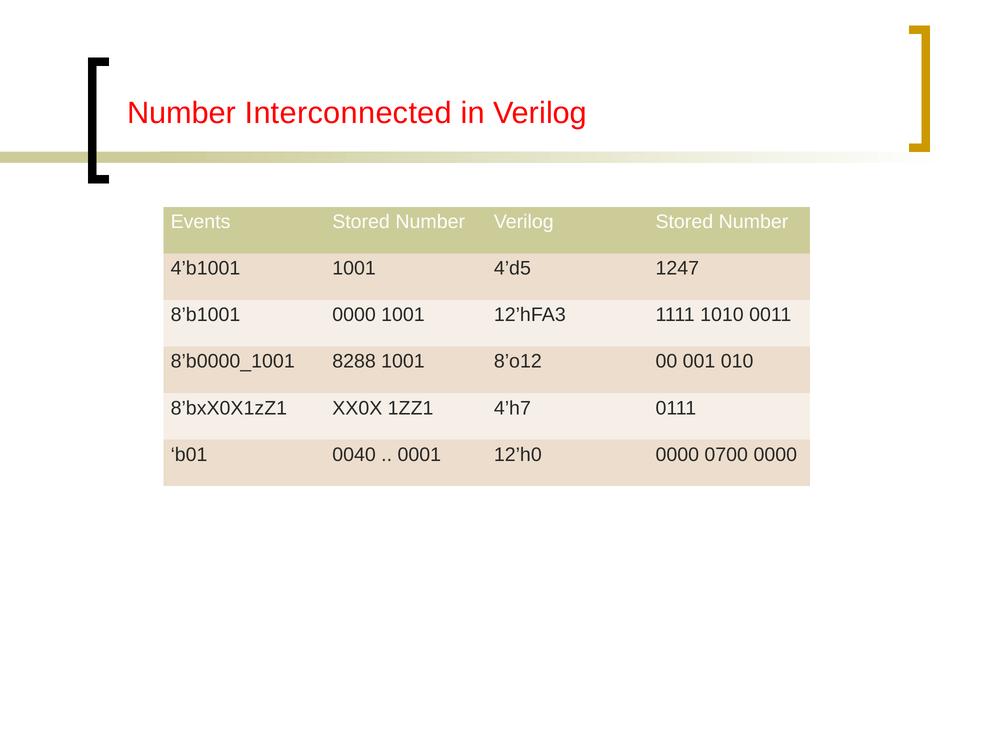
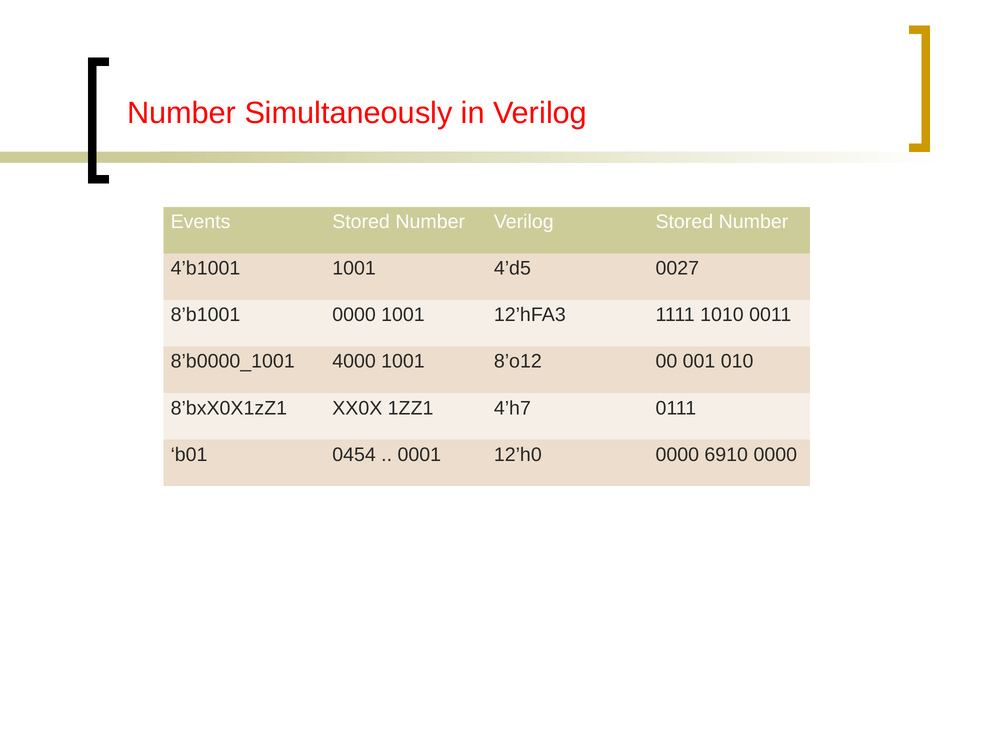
Interconnected: Interconnected -> Simultaneously (349, 113)
1247: 1247 -> 0027 (677, 268)
8288: 8288 -> 4000 (354, 361)
0040: 0040 -> 0454 (354, 454)
0700: 0700 -> 6910 (726, 454)
